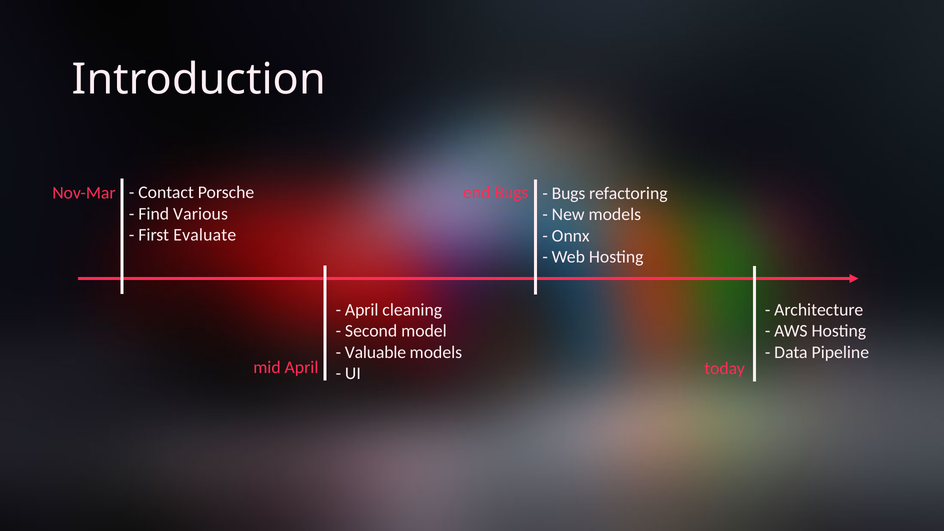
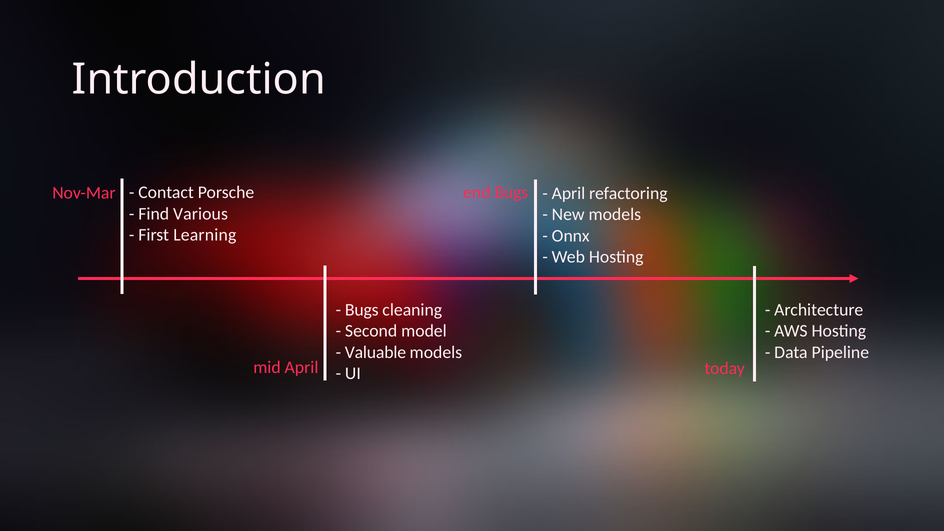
Bugs: Bugs -> April (568, 193)
Evaluate: Evaluate -> Learning (205, 235)
April: April -> Bugs (362, 310)
